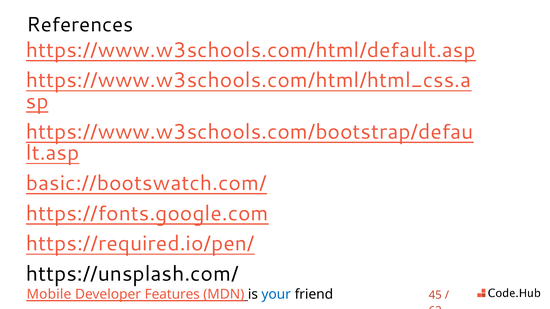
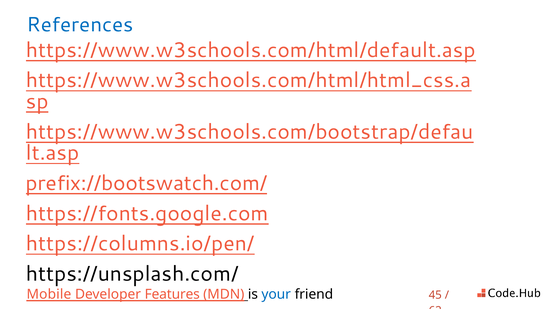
References colour: black -> blue (80, 25)
basic://bootswatch.com/: basic://bootswatch.com/ -> prefix://bootswatch.com/ (146, 183)
https://required.io/pen/: https://required.io/pen/ -> https://columns.io/pen/ (140, 244)
